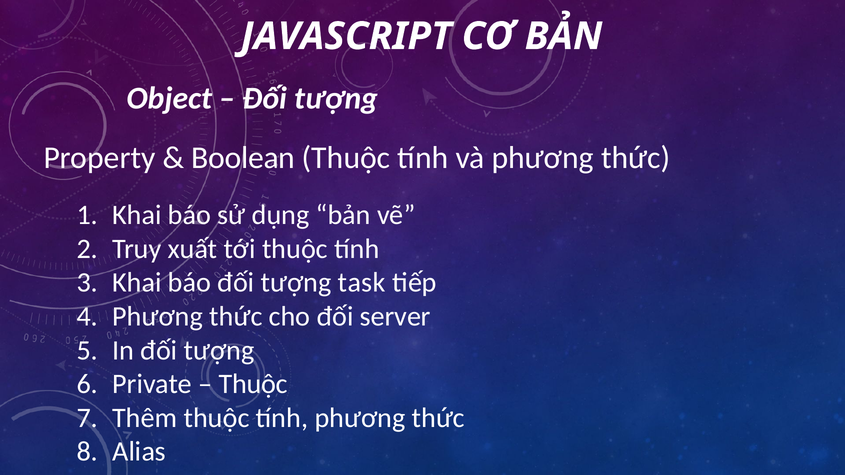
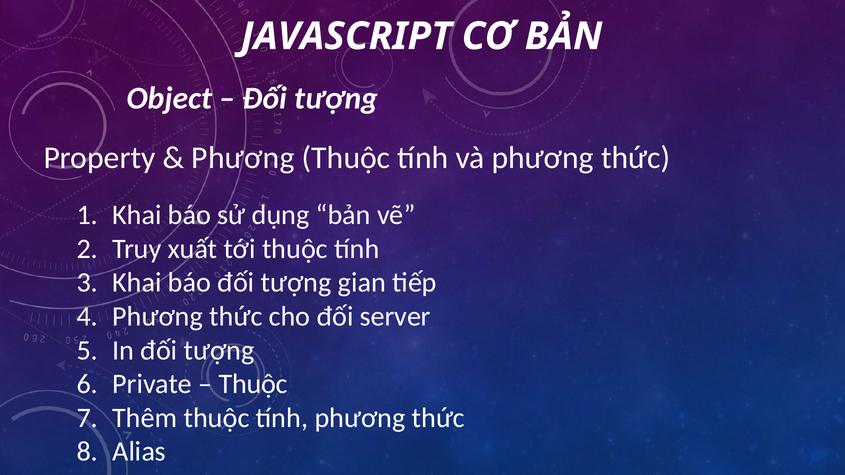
Boolean: Boolean -> Phương (243, 158)
task: task -> gian (362, 283)
